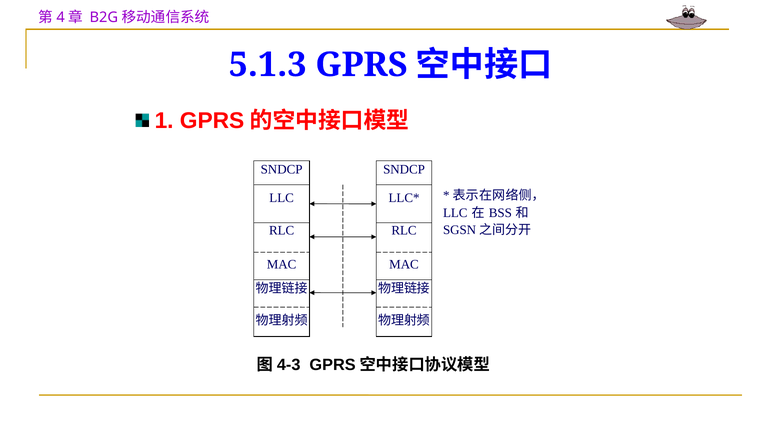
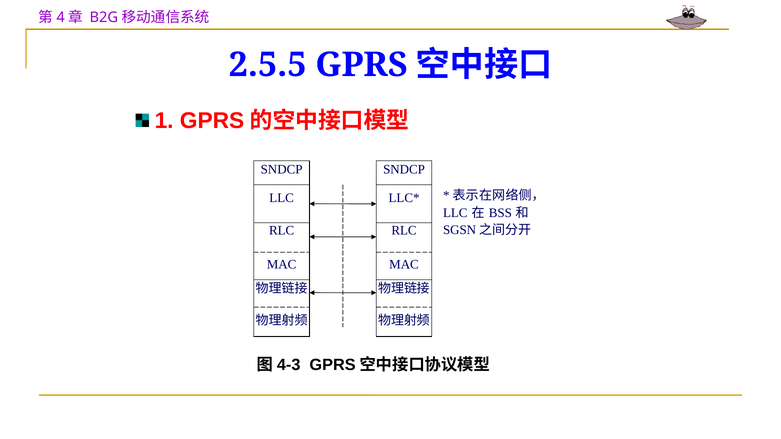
5.1.3: 5.1.3 -> 2.5.5 (268, 65)
